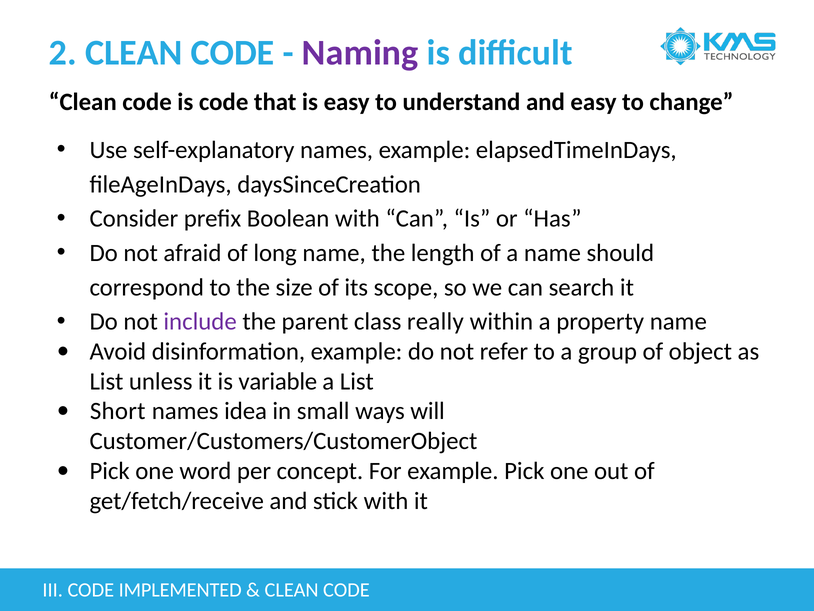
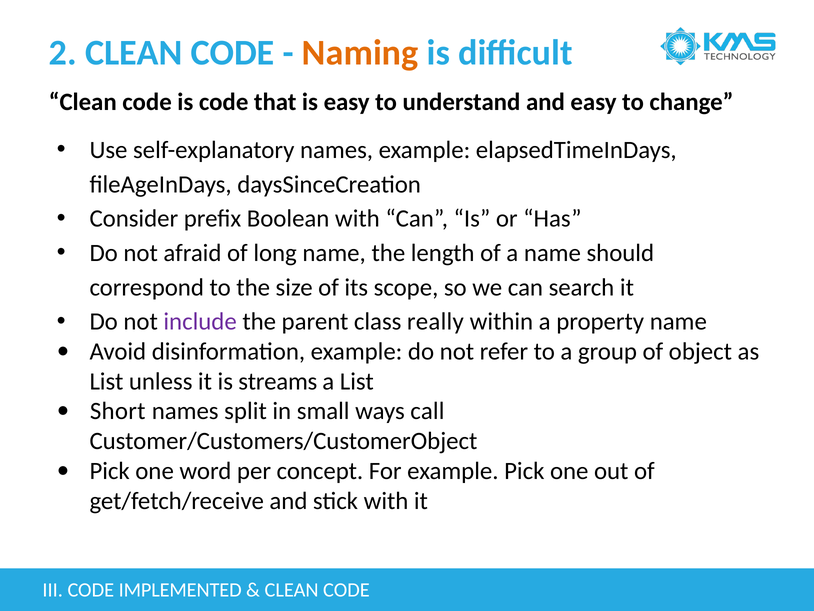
Naming colour: purple -> orange (360, 53)
variable: variable -> streams (278, 381)
idea: idea -> split (245, 411)
will: will -> call (427, 411)
